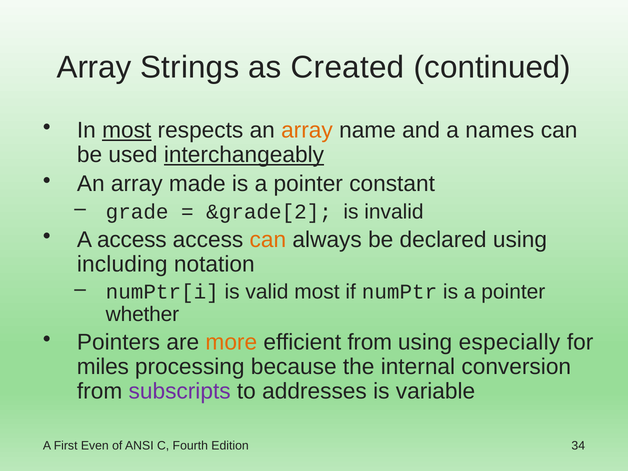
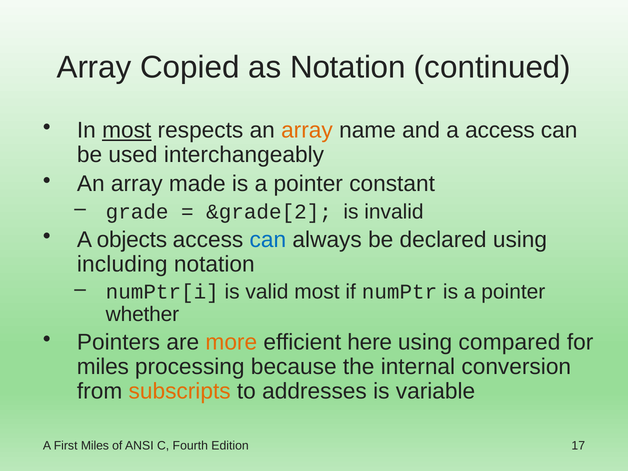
Strings: Strings -> Copied (190, 68)
as Created: Created -> Notation (348, 68)
a names: names -> access (500, 130)
interchangeably underline: present -> none (244, 155)
A access: access -> objects (132, 240)
can colour: orange -> blue (268, 240)
efficient from: from -> here (370, 342)
especially: especially -> compared (509, 342)
subscripts colour: purple -> orange (180, 391)
First Even: Even -> Miles (95, 446)
34: 34 -> 17 (578, 446)
